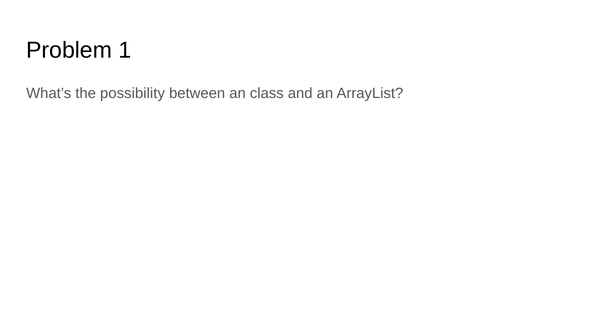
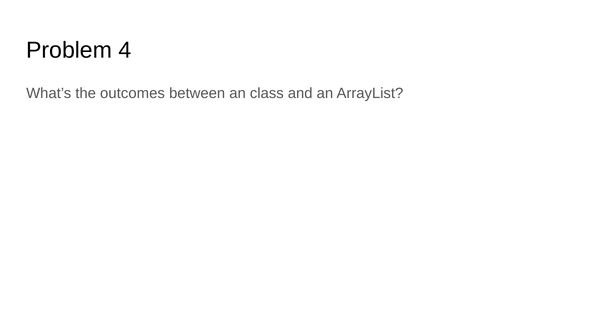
1: 1 -> 4 (125, 50)
possibility: possibility -> outcomes (132, 93)
